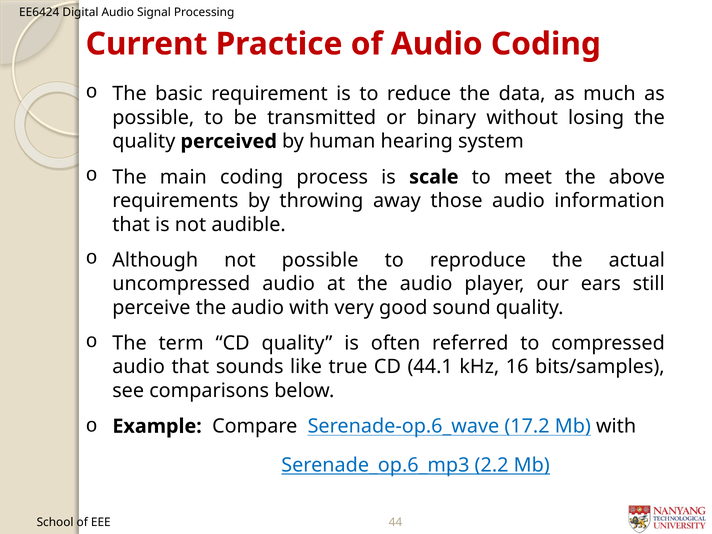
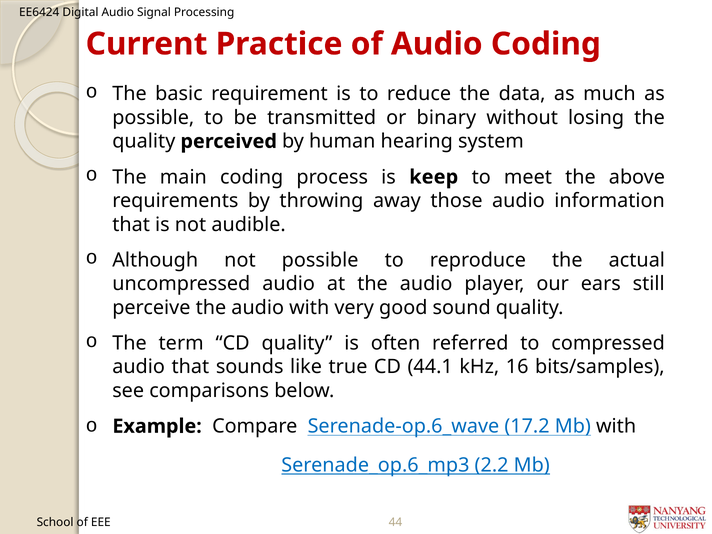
scale: scale -> keep (434, 177)
